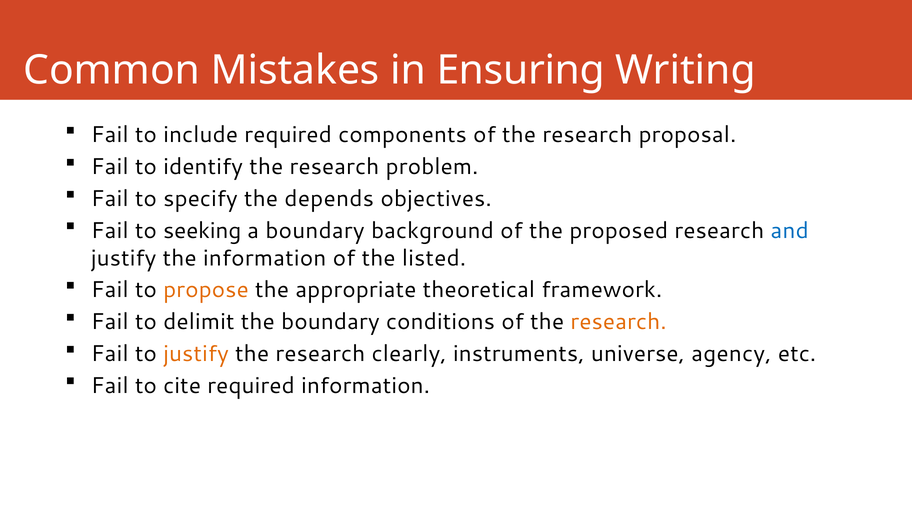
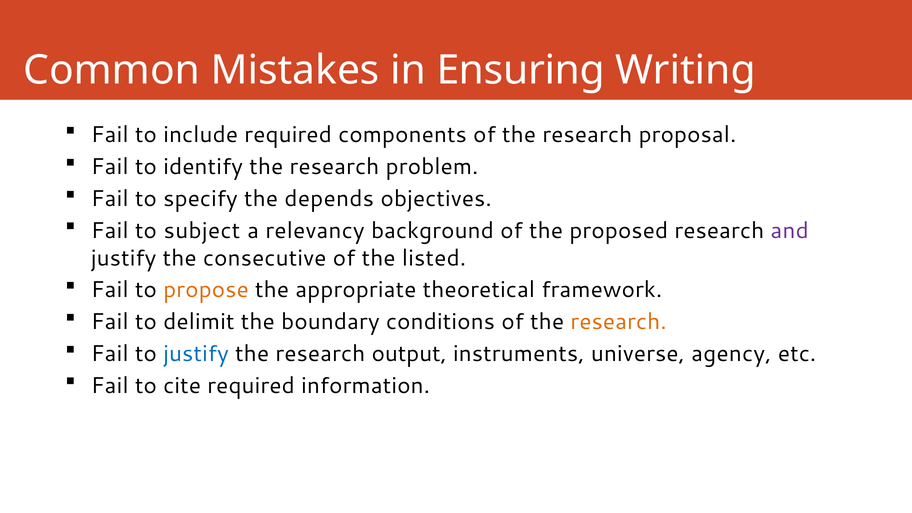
seeking: seeking -> subject (202, 231)
a boundary: boundary -> relevancy (315, 231)
and colour: blue -> purple (790, 231)
the information: information -> consecutive (265, 258)
justify colour: orange -> blue (196, 354)
clearly: clearly -> output (409, 354)
